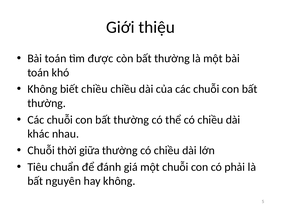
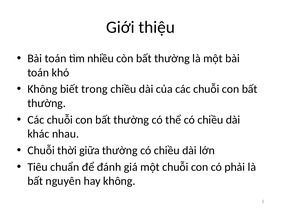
được: được -> nhiều (101, 58)
biết chiều: chiều -> trong (94, 89)
